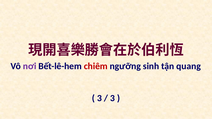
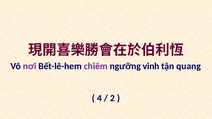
chiêm colour: red -> purple (96, 66)
sinh: sinh -> vinh (151, 66)
3: 3 -> 4 (99, 98)
3: 3 -> 2 (112, 98)
